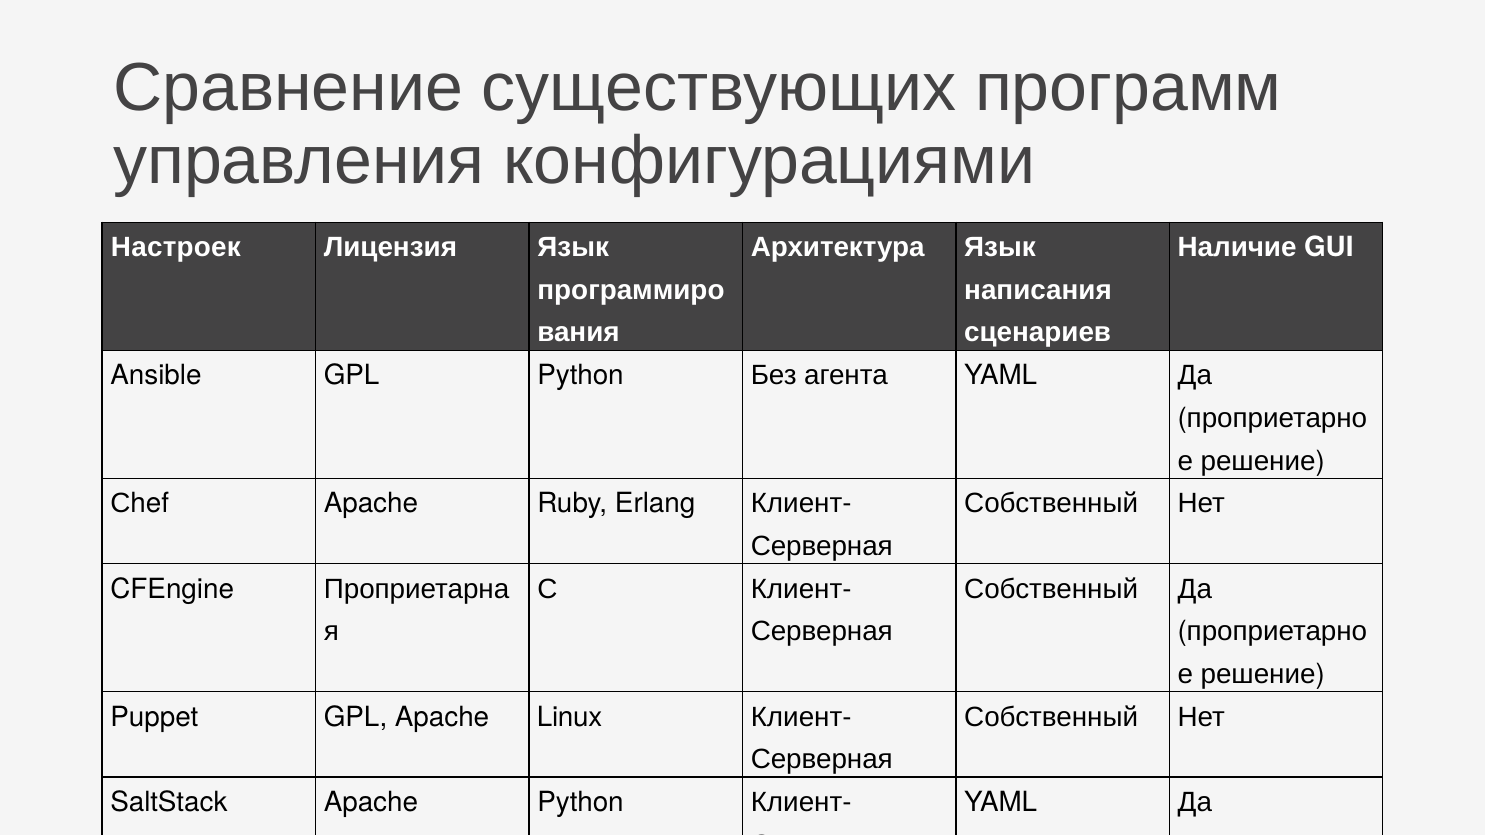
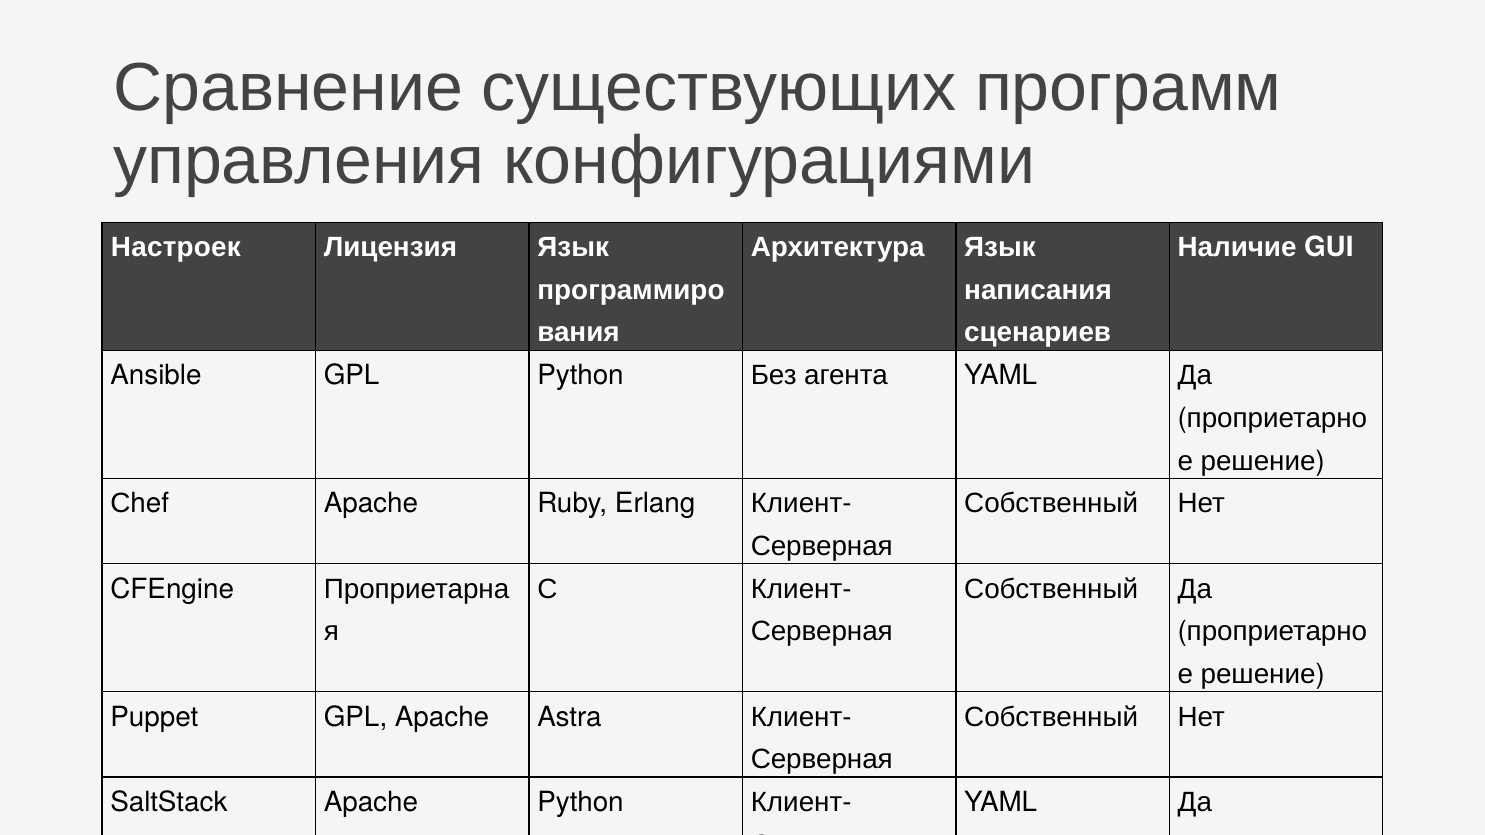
Linux: Linux -> Astra (569, 717)
